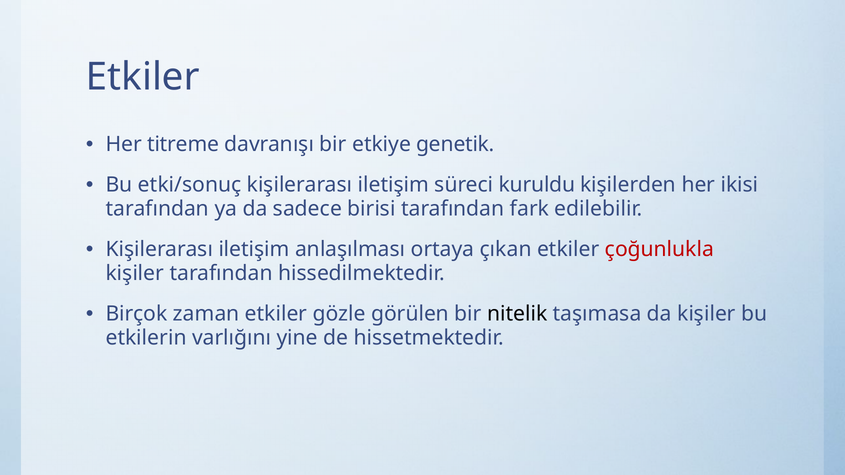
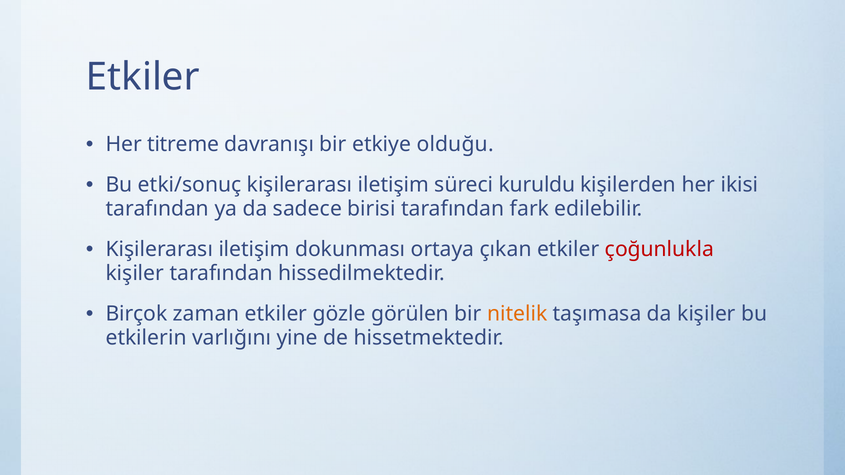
genetik: genetik -> olduğu (455, 144)
anlaşılması: anlaşılması -> dokunması (350, 250)
nitelik colour: black -> orange (517, 314)
